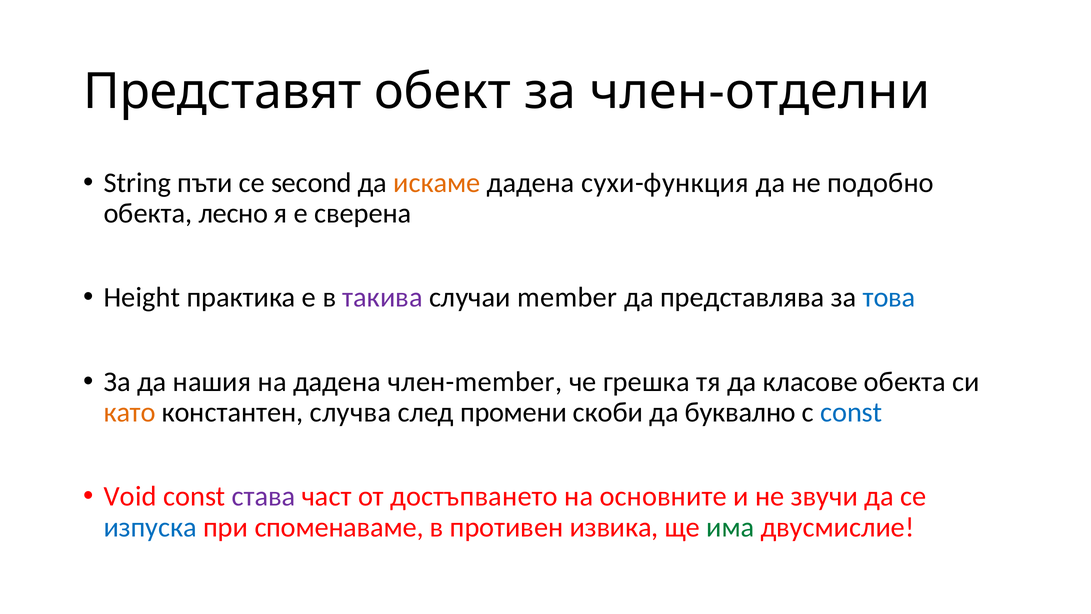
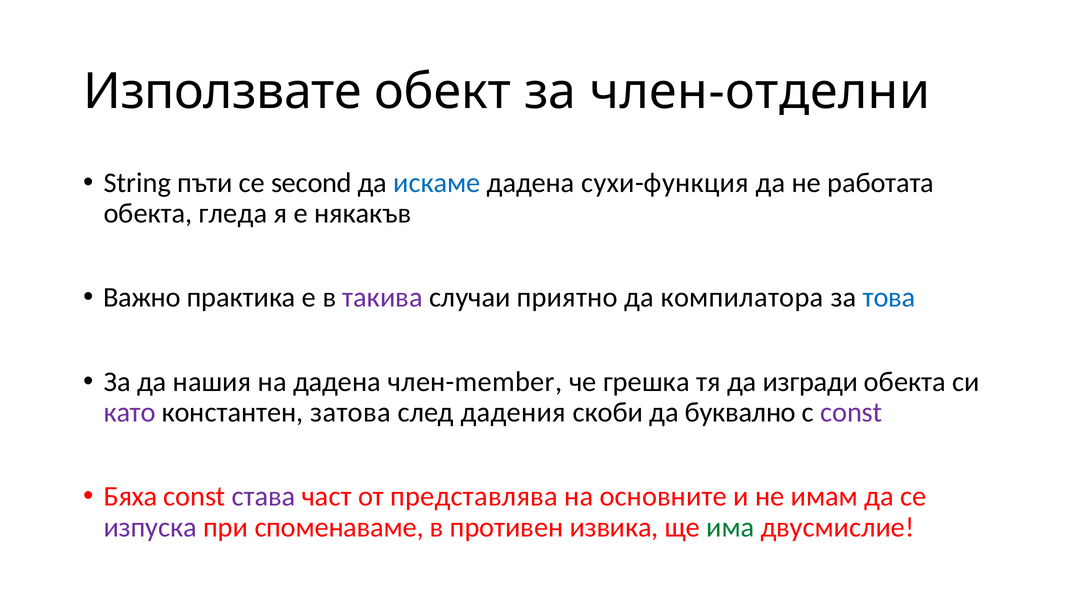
Представят: Представят -> Използвате (222, 92)
искаме colour: orange -> blue (437, 183)
подобно: подобно -> работата (881, 183)
лесно: лесно -> гледа (233, 213)
сверена: сверена -> някакъв (363, 213)
Height: Height -> Важно (142, 297)
member: member -> приятно (567, 297)
представлява: представлява -> компилатора (742, 297)
класове: класове -> изгради (810, 381)
като colour: orange -> purple (130, 412)
случва: случва -> затова (351, 412)
промени: промени -> дадения (513, 412)
const colour: blue -> purple (851, 412)
Void: Void -> Бяха (131, 496)
достъпването: достъпването -> представлява (474, 496)
звучи: звучи -> имам (824, 496)
изпуска colour: blue -> purple (150, 527)
